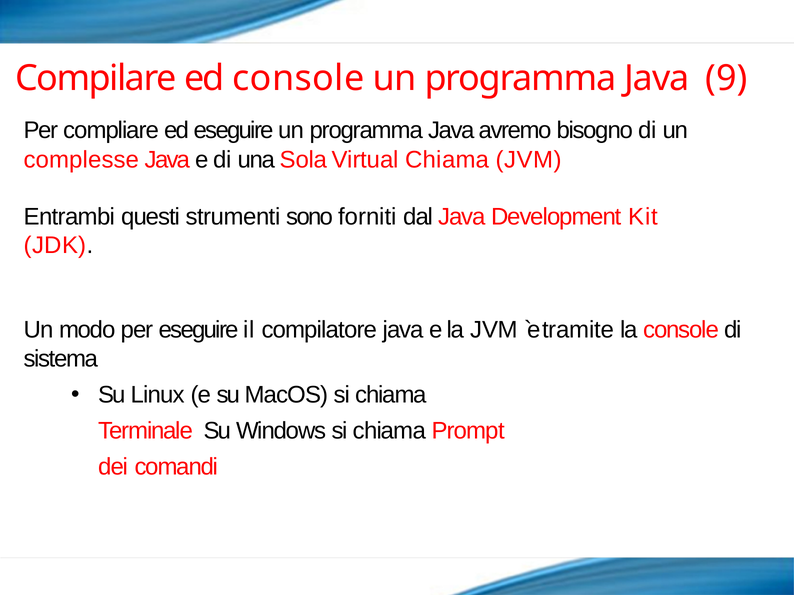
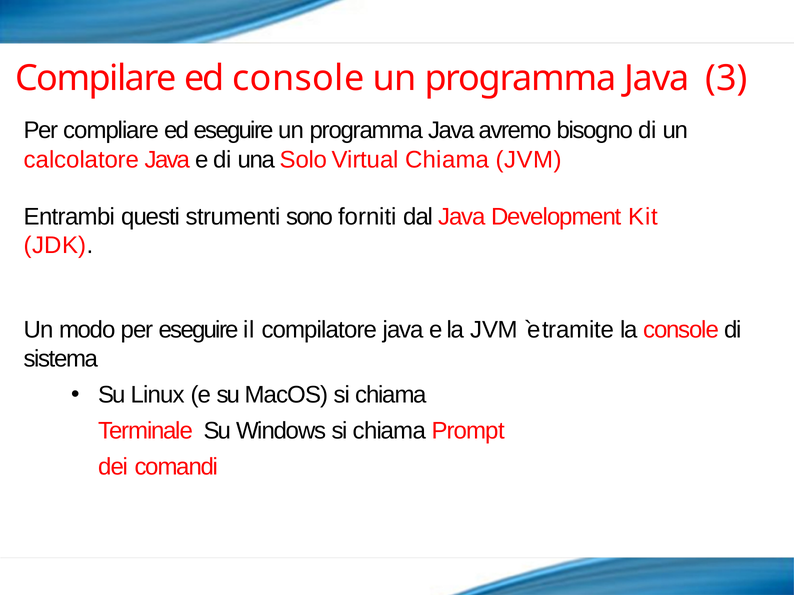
9: 9 -> 3 (726, 79)
complesse: complesse -> calcolatore (82, 160)
Sola: Sola -> Solo (304, 160)
